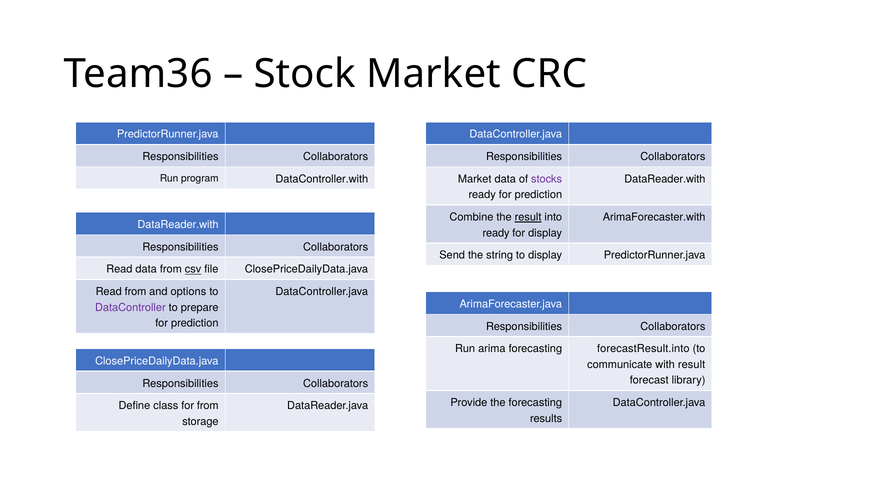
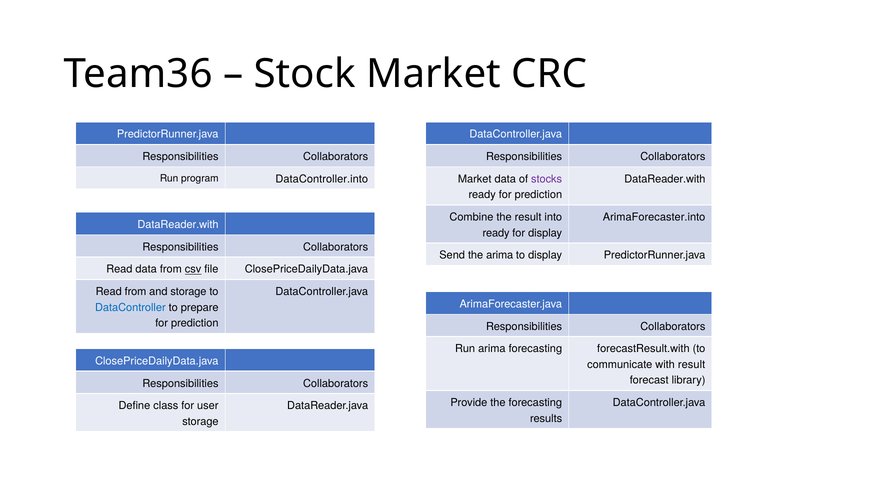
DataController.with: DataController.with -> DataController.into (322, 179)
result underline: present -> none (528, 217)
ArimaForecaster.with: ArimaForecaster.with -> ArimaForecaster.into (654, 217)
the string: string -> arima (500, 255)
and options: options -> storage (188, 292)
DataController colour: purple -> blue (130, 307)
forecastResult.into: forecastResult.into -> forecastResult.with (643, 349)
for from: from -> user (208, 406)
